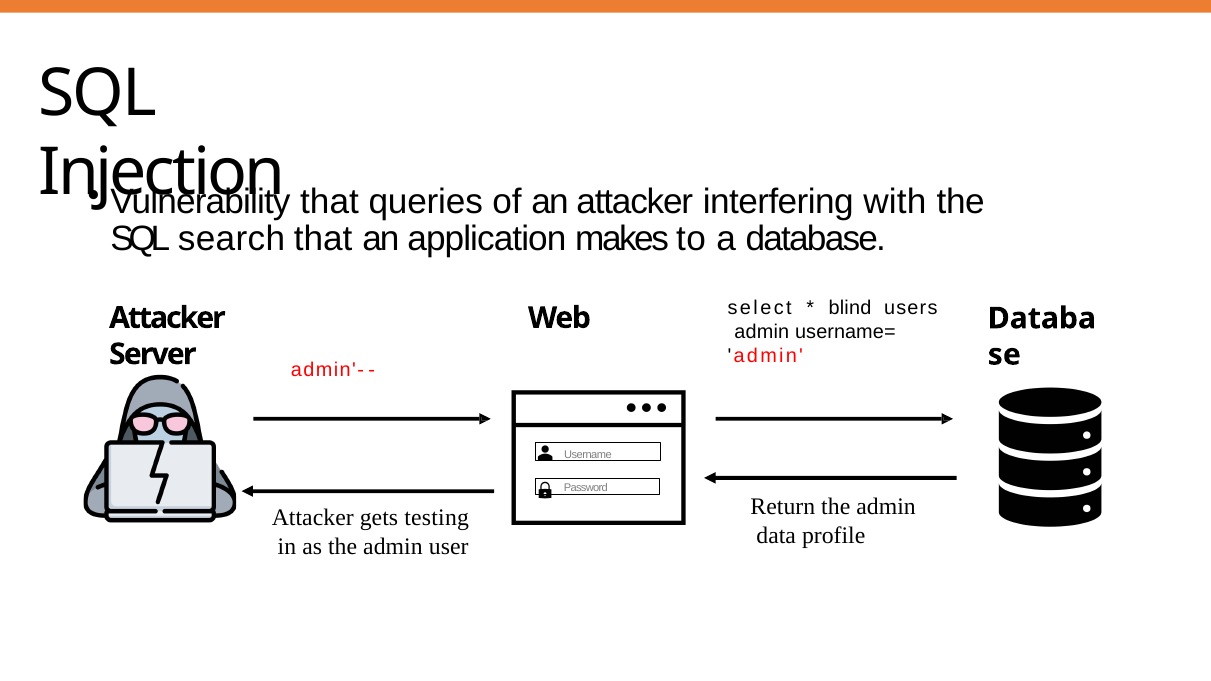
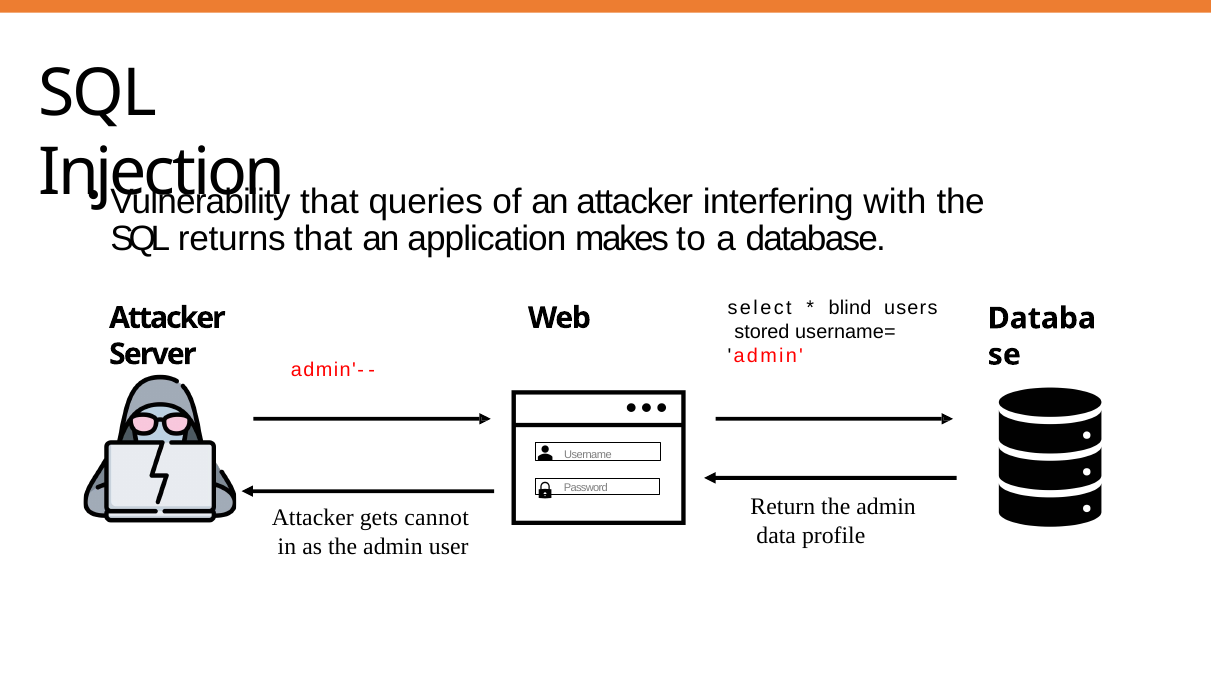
search: search -> returns (232, 239)
admin: admin -> stored (762, 332)
testing: testing -> cannot (437, 518)
